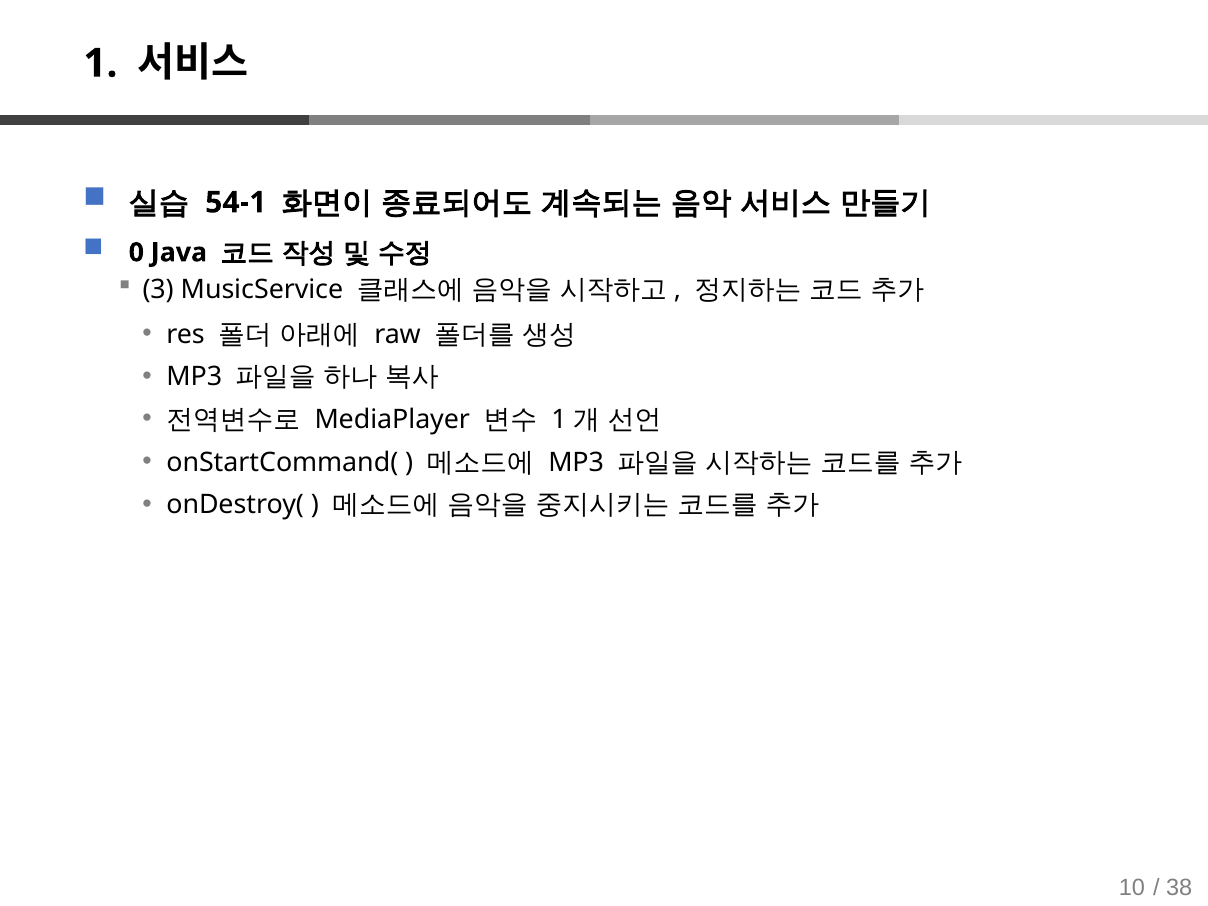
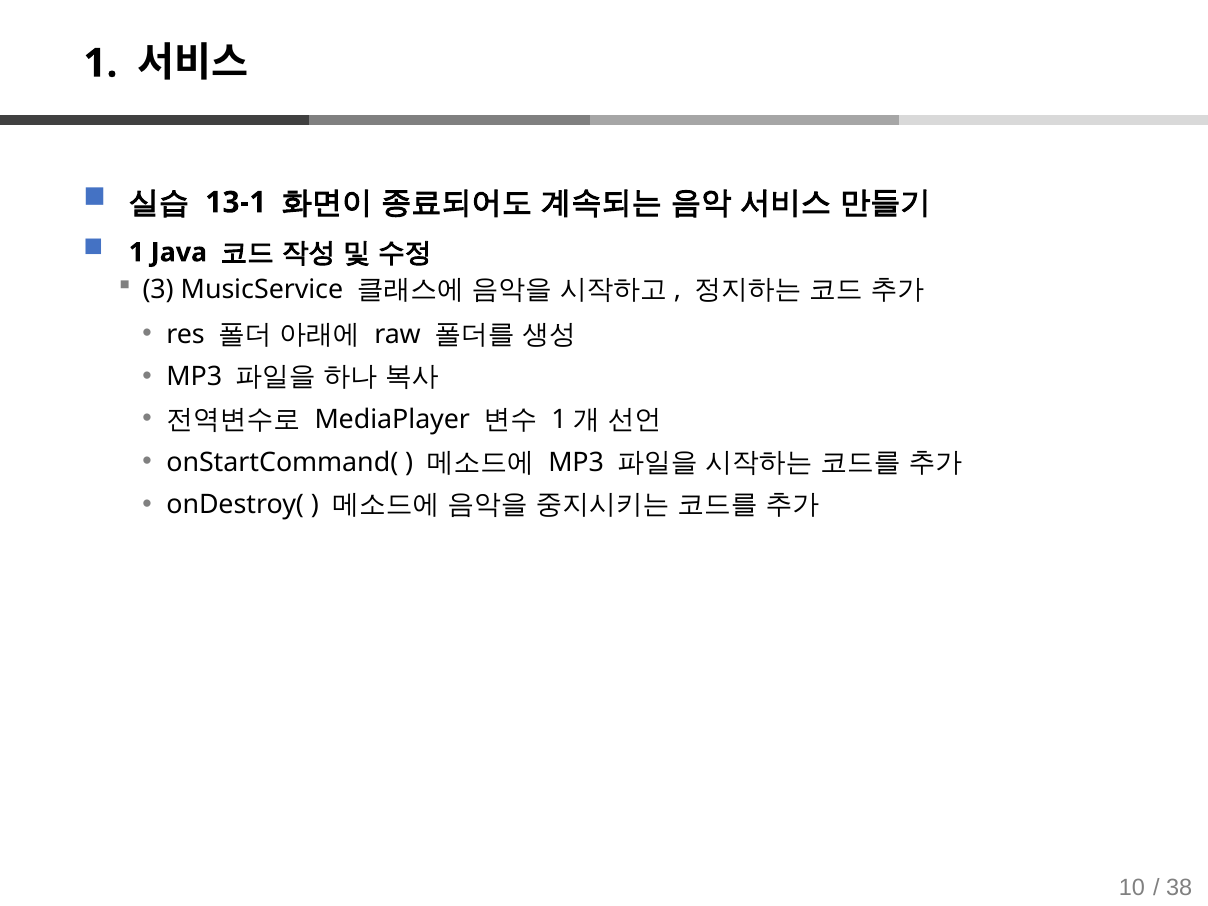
54-1: 54-1 -> 13-1 (236, 202)
0: 0 -> 1 (136, 253)
